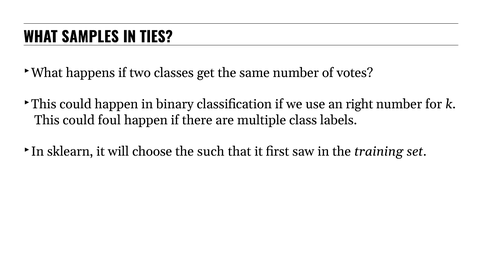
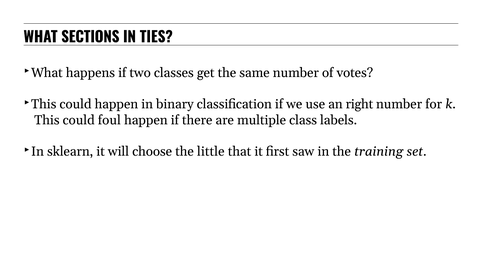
SAMPLES: SAMPLES -> SECTIONS (90, 37)
such: such -> little (211, 152)
